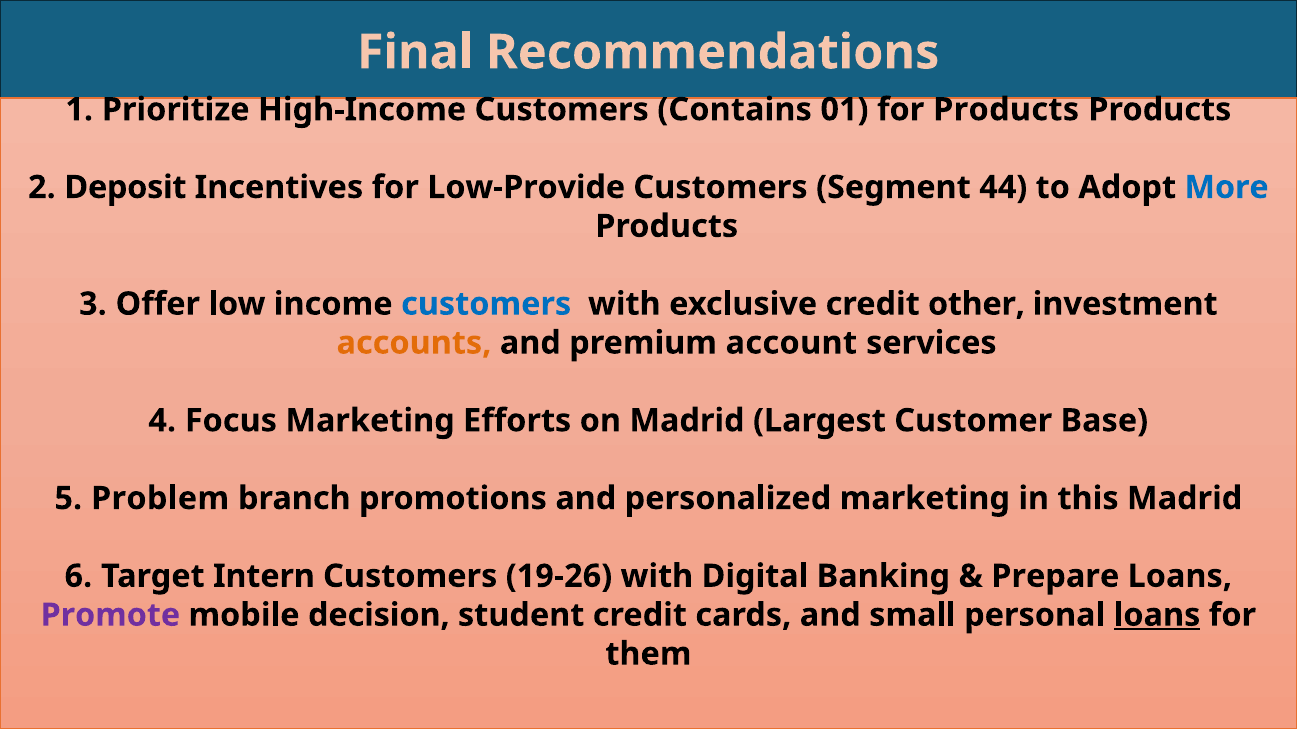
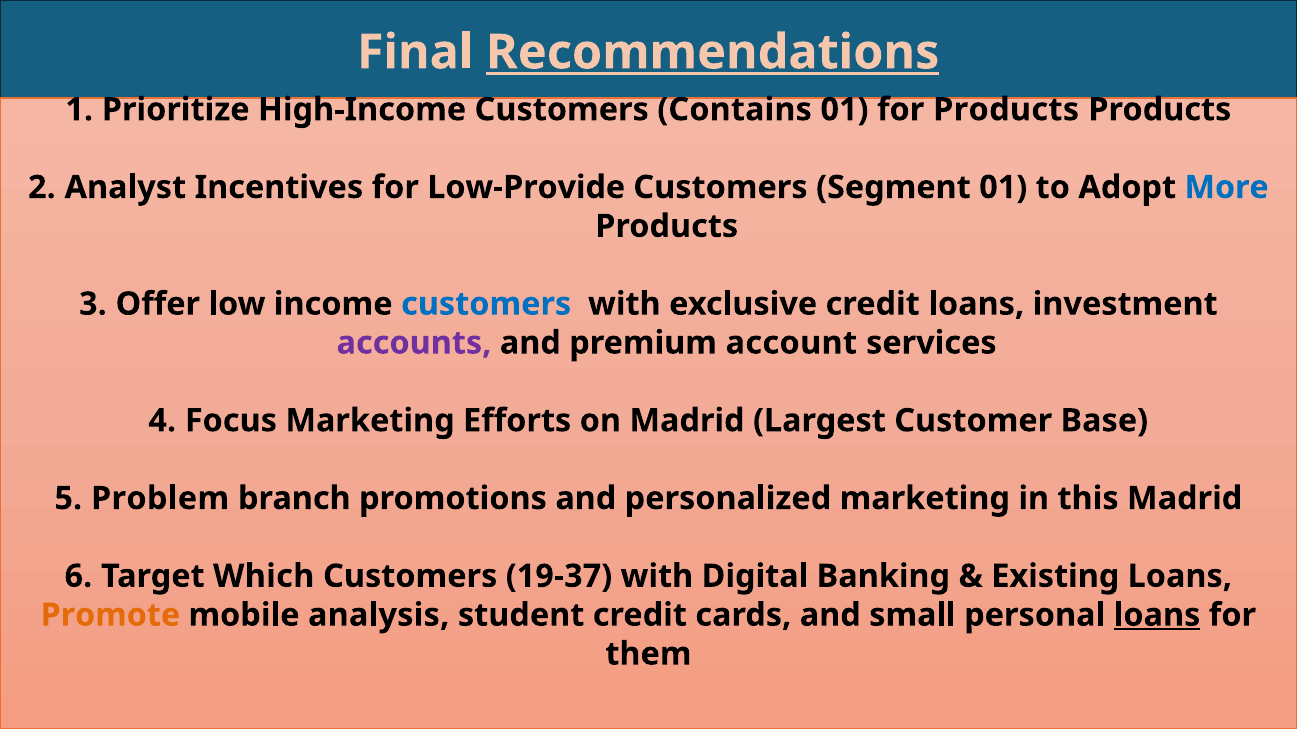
Recommendations underline: none -> present (713, 52)
Deposit: Deposit -> Analyst (125, 187)
Segment 44: 44 -> 01 (1003, 187)
credit other: other -> loans (976, 304)
accounts colour: orange -> purple (414, 343)
Intern: Intern -> Which (264, 577)
19-26: 19-26 -> 19-37 (559, 577)
Prepare: Prepare -> Existing (1055, 577)
Promote colour: purple -> orange (110, 615)
decision: decision -> analysis (379, 615)
